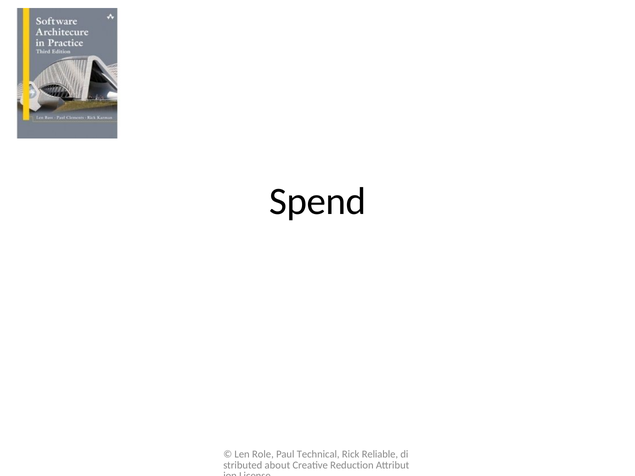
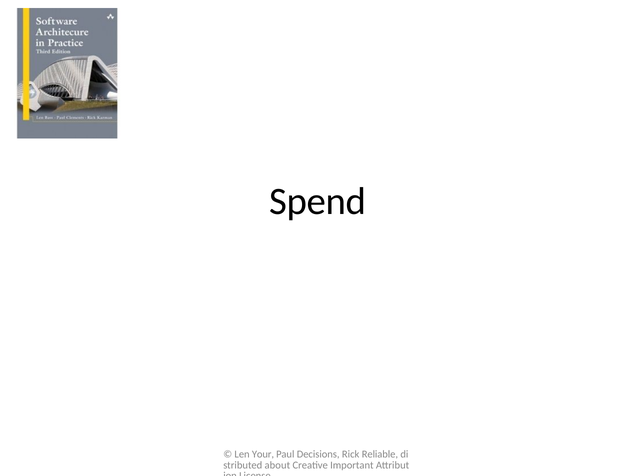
Role: Role -> Your (263, 455)
Technical: Technical -> Decisions (318, 455)
Reduction: Reduction -> Important (352, 465)
